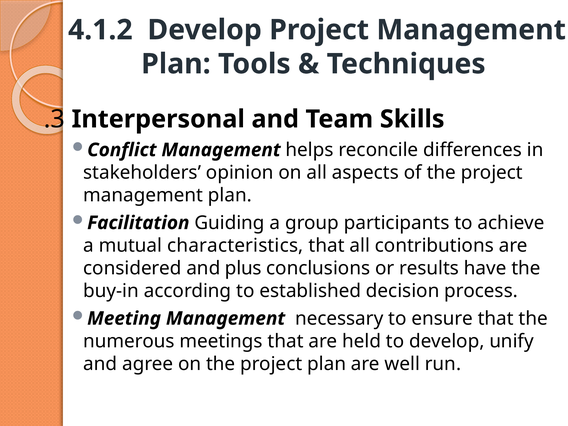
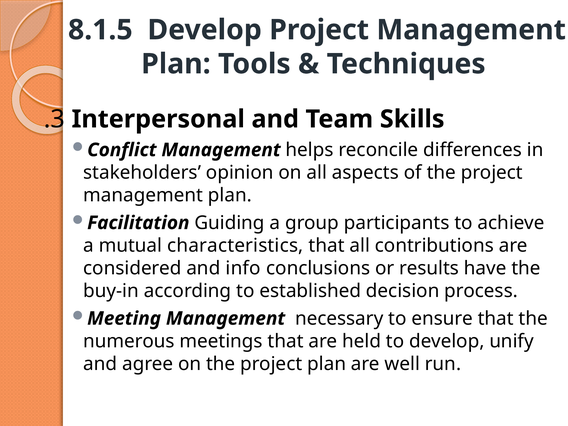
4.1.2: 4.1.2 -> 8.1.5 (100, 30)
plus: plus -> info (243, 268)
